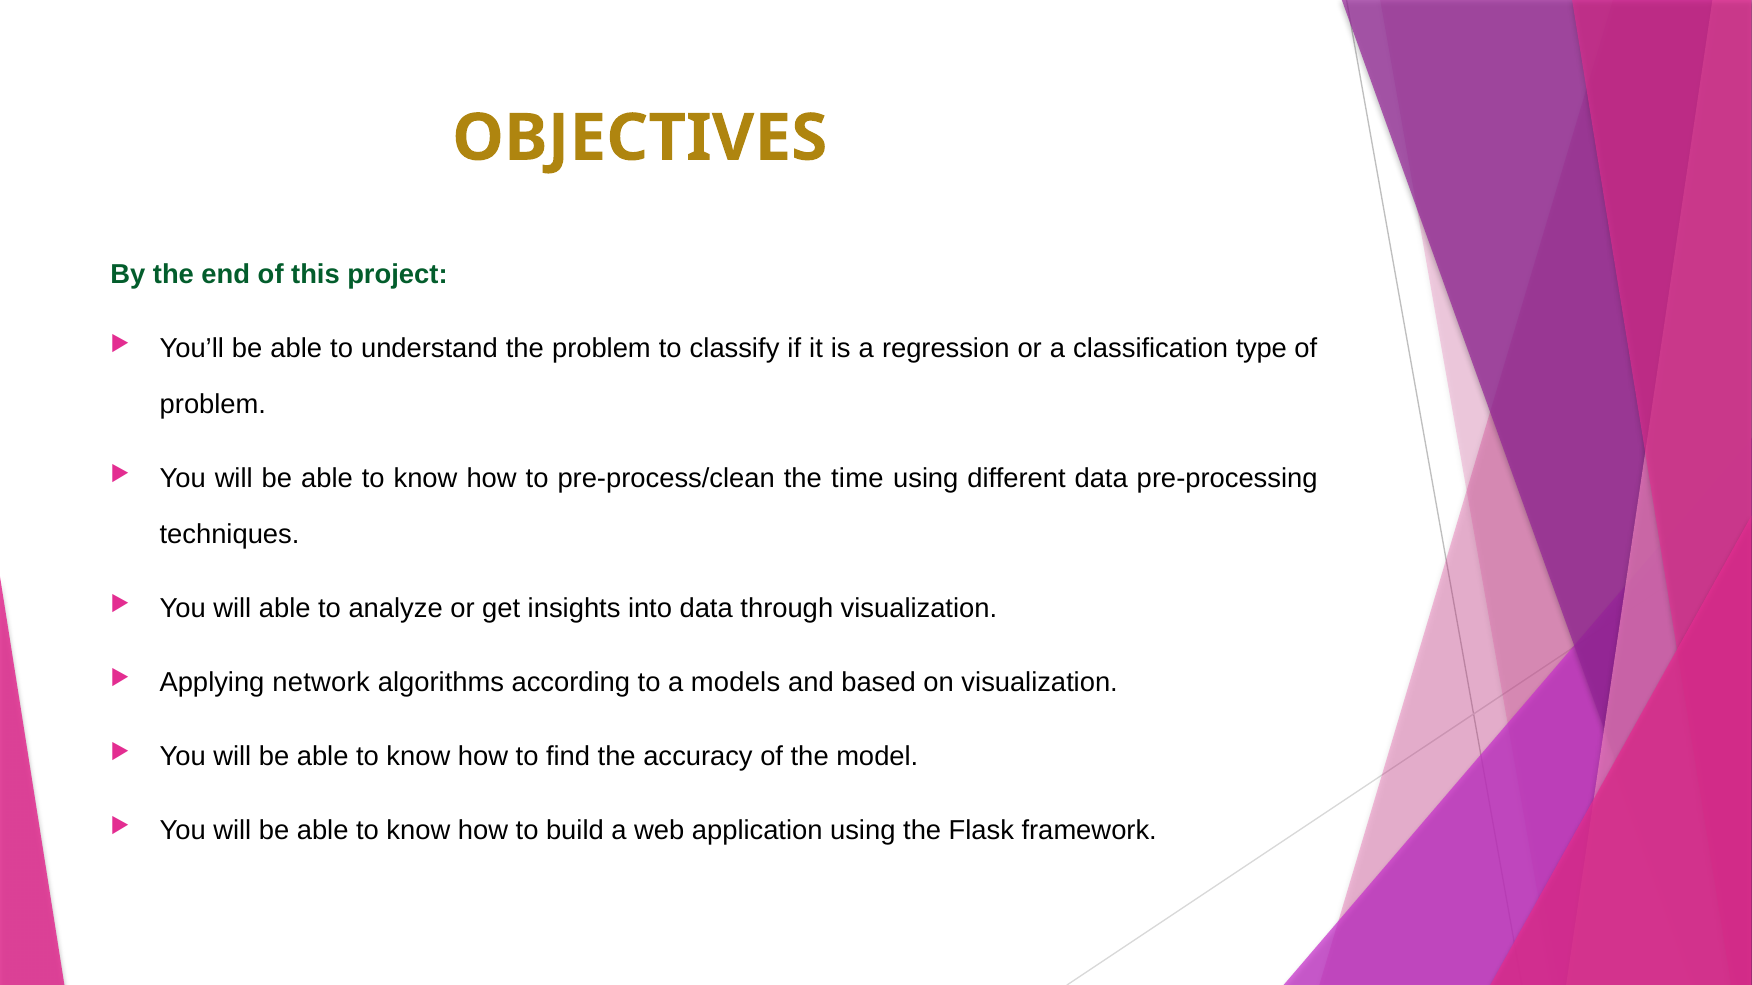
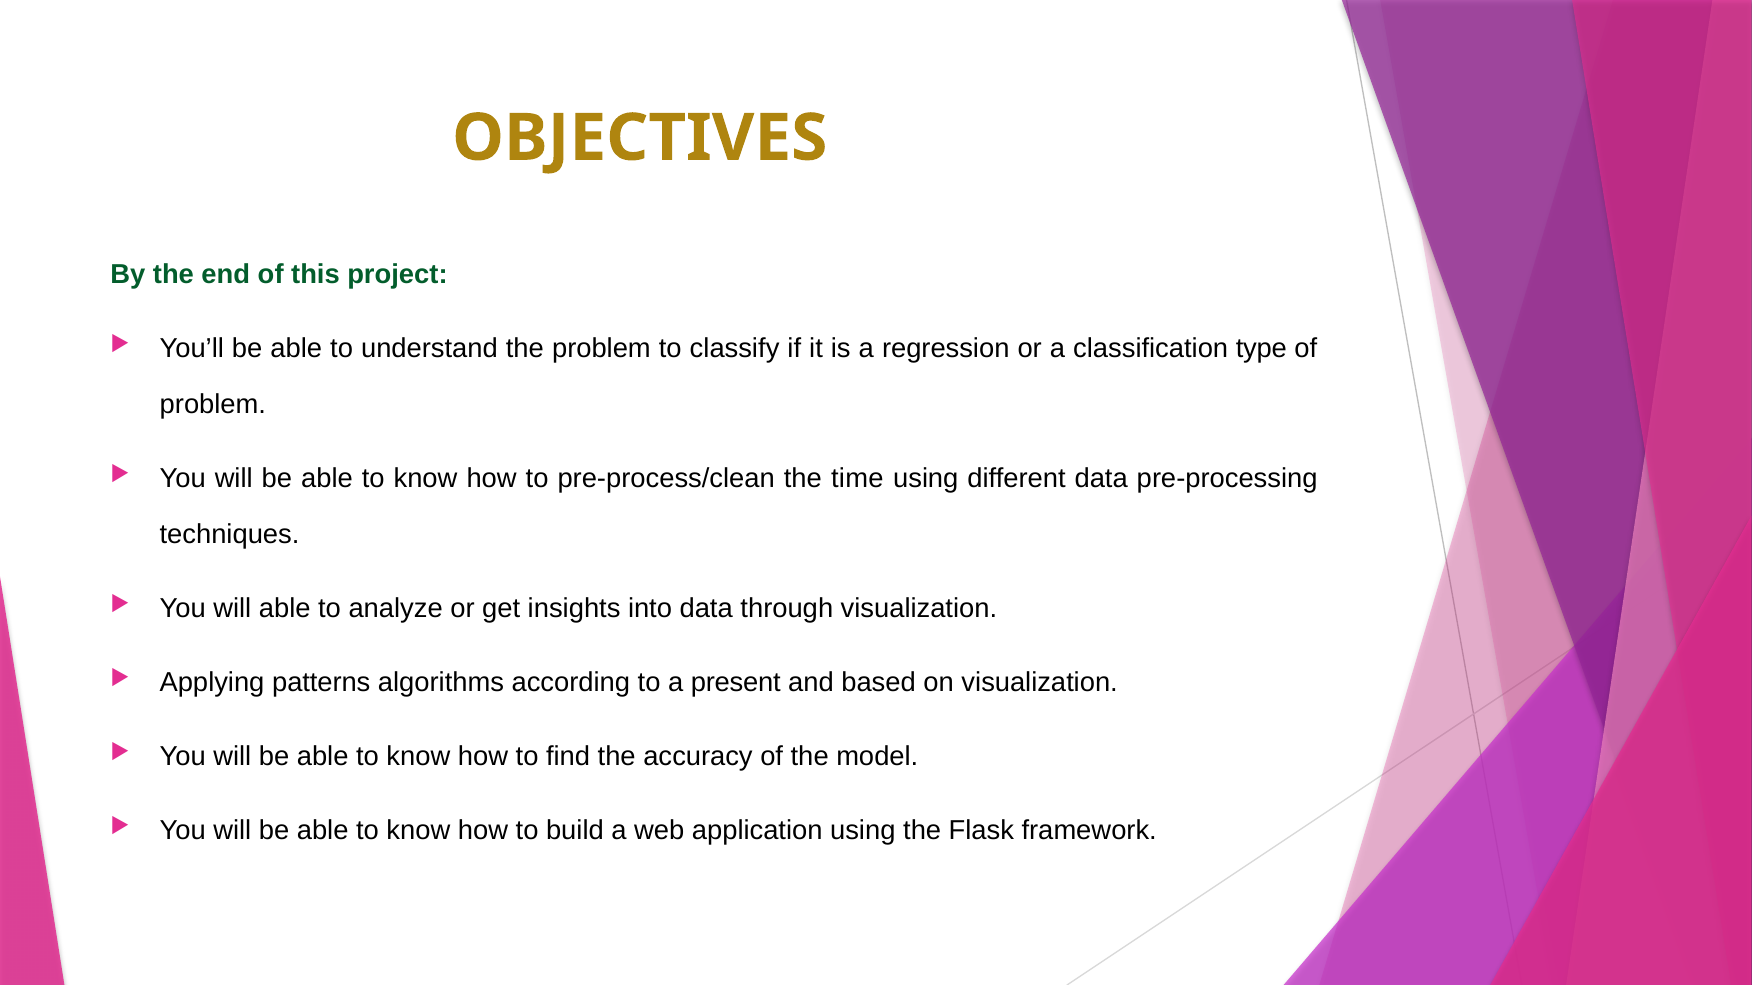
network: network -> patterns (321, 683)
models: models -> present (736, 683)
